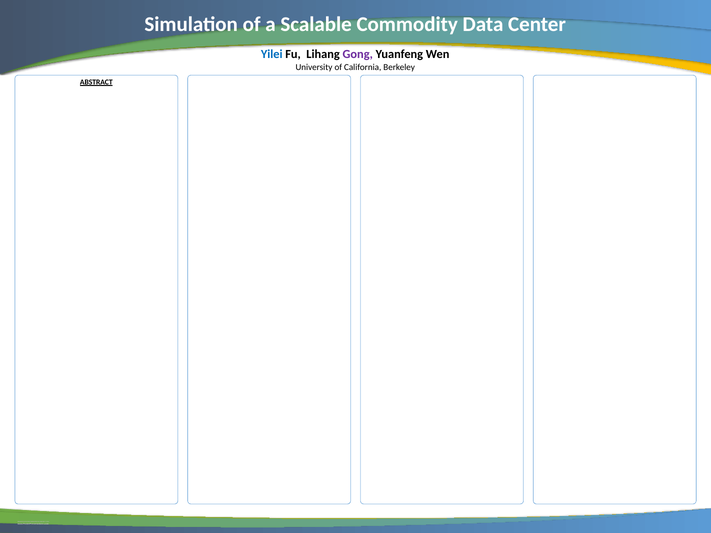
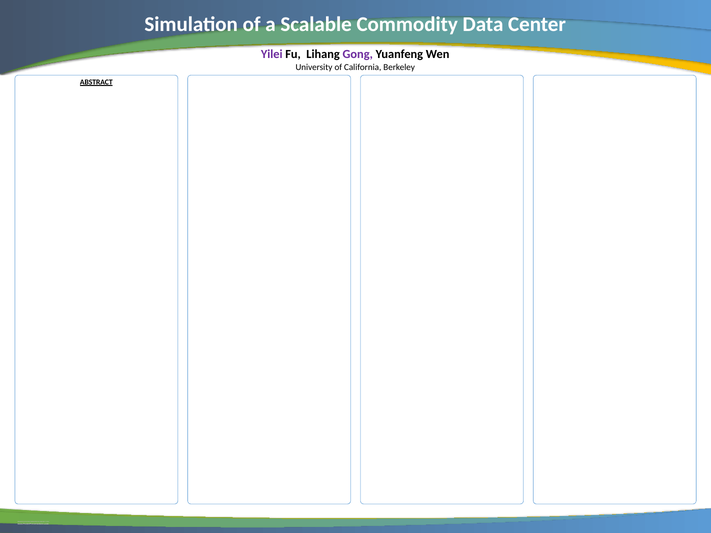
Yilei colour: blue -> purple (272, 54)
